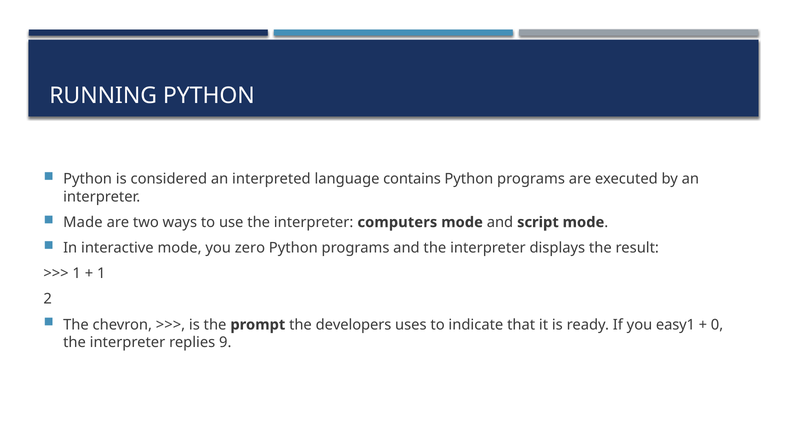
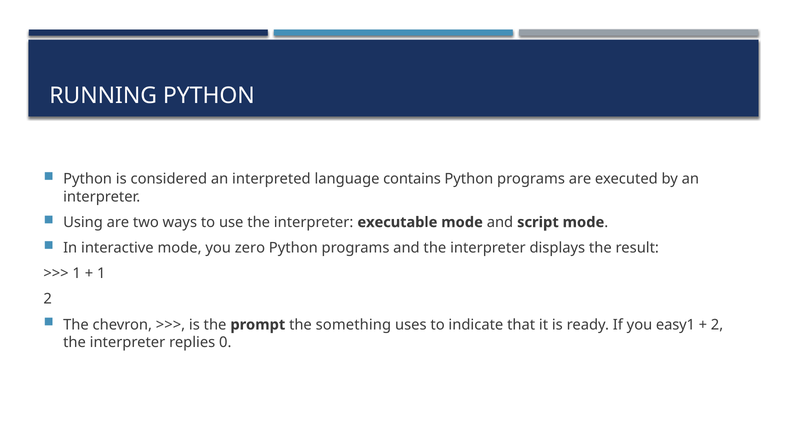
Made: Made -> Using (83, 222)
computers: computers -> executable (397, 222)
developers: developers -> something (353, 324)
0: 0 -> 2 (717, 324)
9: 9 -> 0 (225, 342)
